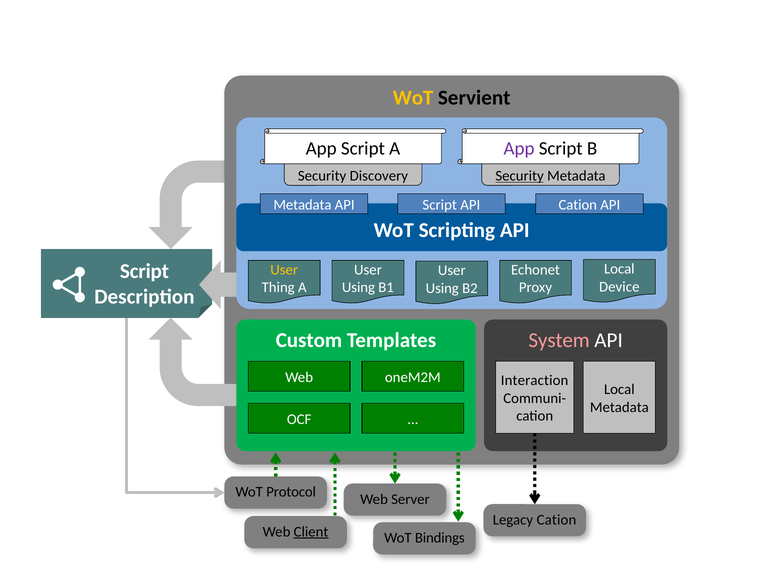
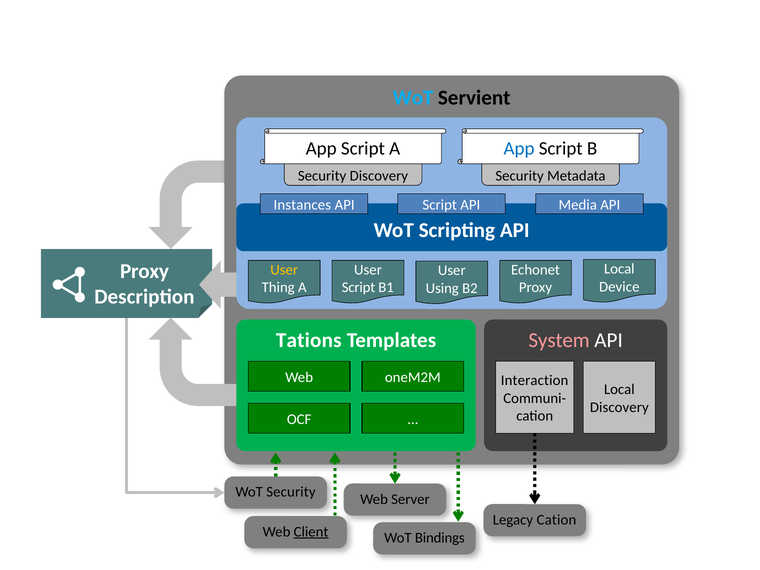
WoT colour: yellow -> light blue (413, 98)
App colour: purple -> blue (519, 149)
Security underline: present -> none (520, 176)
Metadata: Metadata -> Instances (302, 205)
API Cation: Cation -> Media (578, 205)
Script: Script -> Proxy (145, 271)
Using: Using -> Script (359, 288)
Custom: Custom -> Tations (309, 340)
Metadata: Metadata -> Discovery (619, 407)
WoT Protocol: Protocol -> Security (291, 492)
